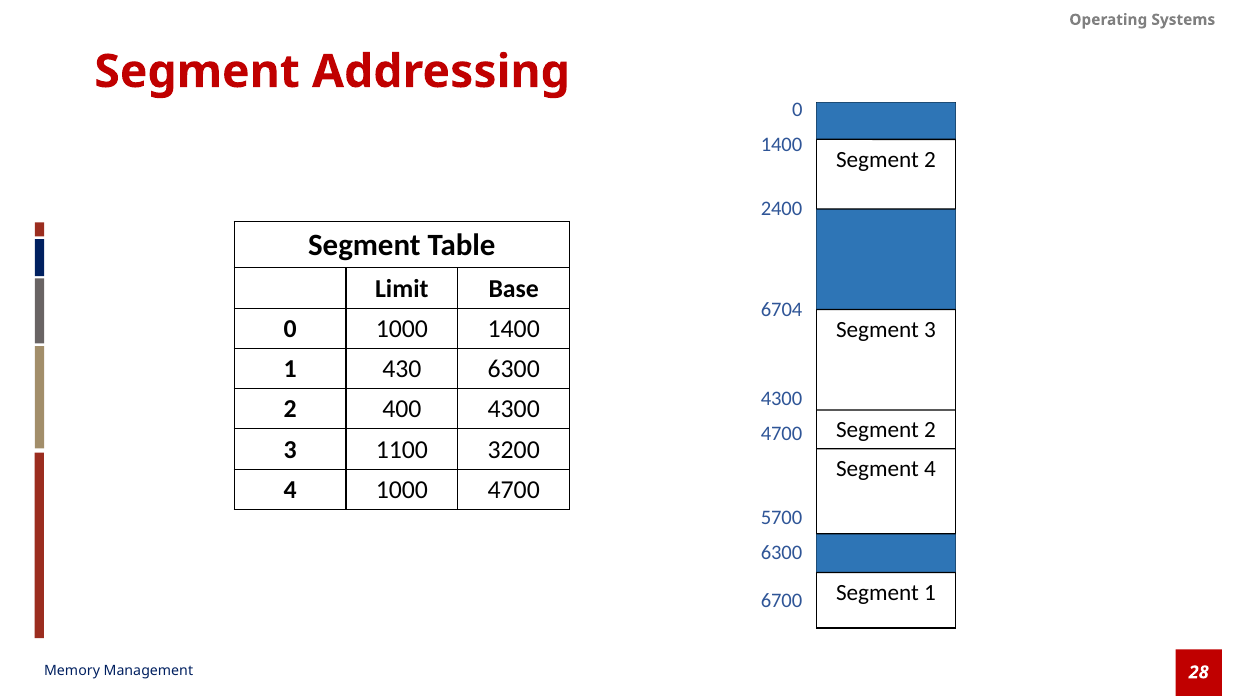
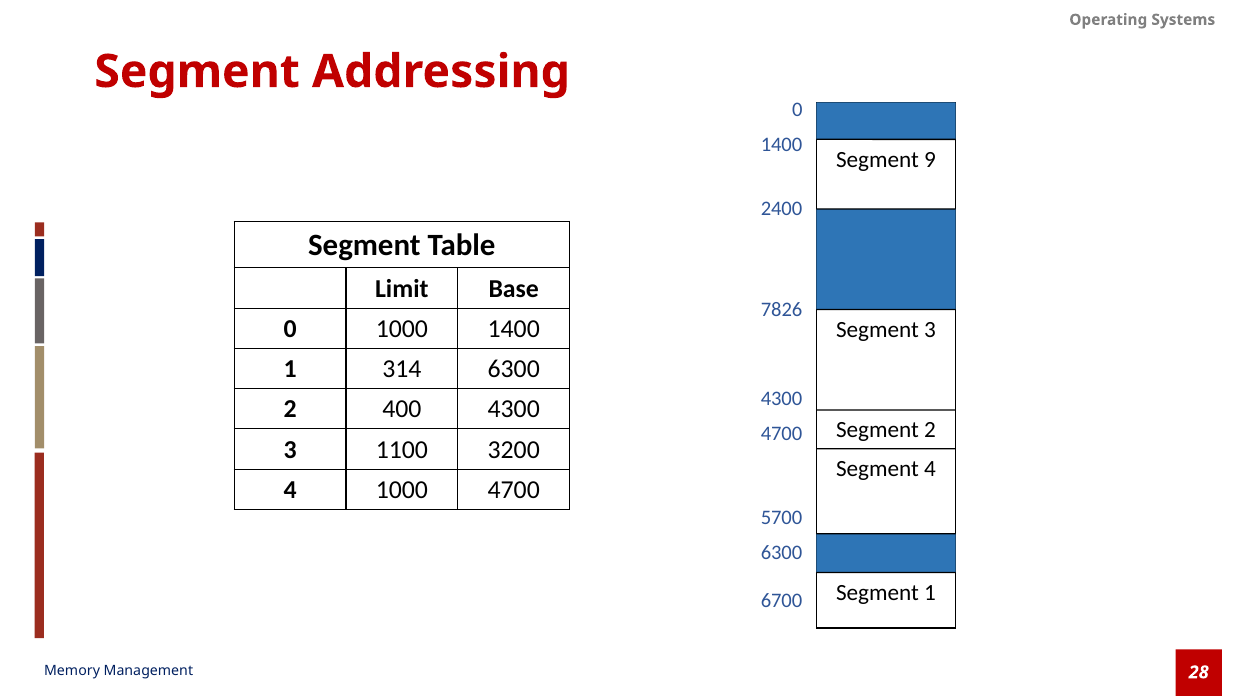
2: 2 -> 9 (930, 159)
6704: 6704 -> 7826 (782, 309)
430: 430 -> 314 (402, 369)
